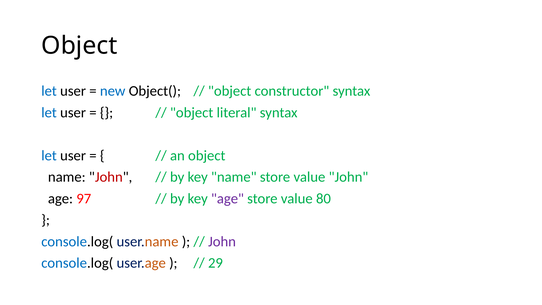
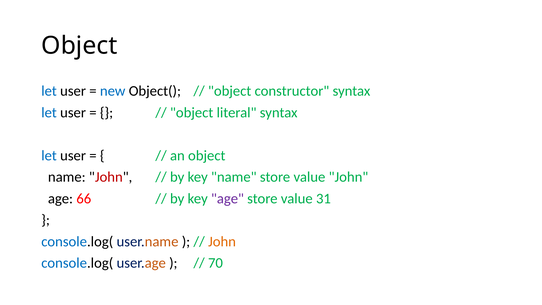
97: 97 -> 66 (84, 198)
80: 80 -> 31 (323, 198)
John colour: purple -> orange (222, 241)
29: 29 -> 70 (215, 263)
